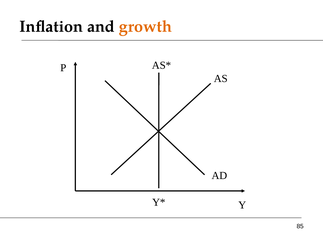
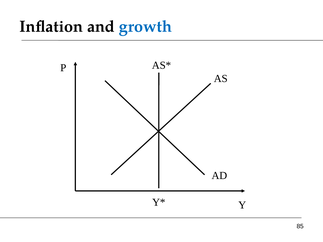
growth colour: orange -> blue (145, 27)
